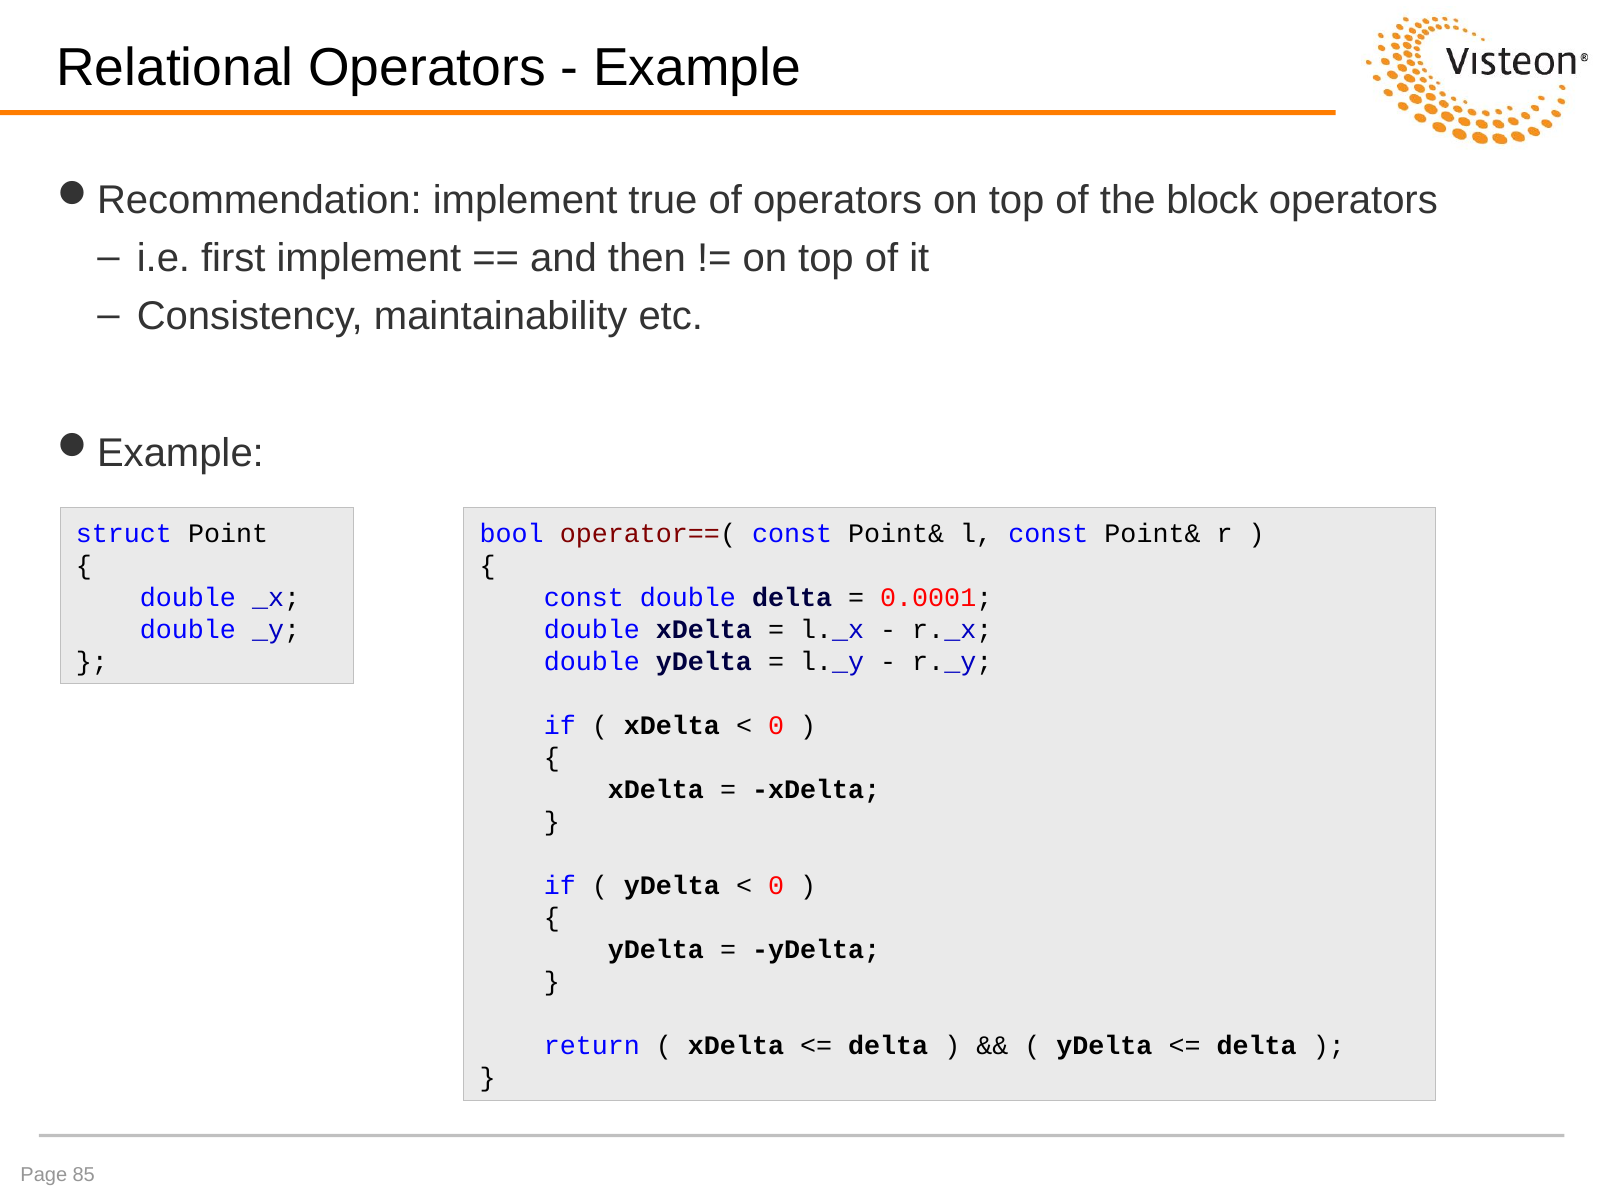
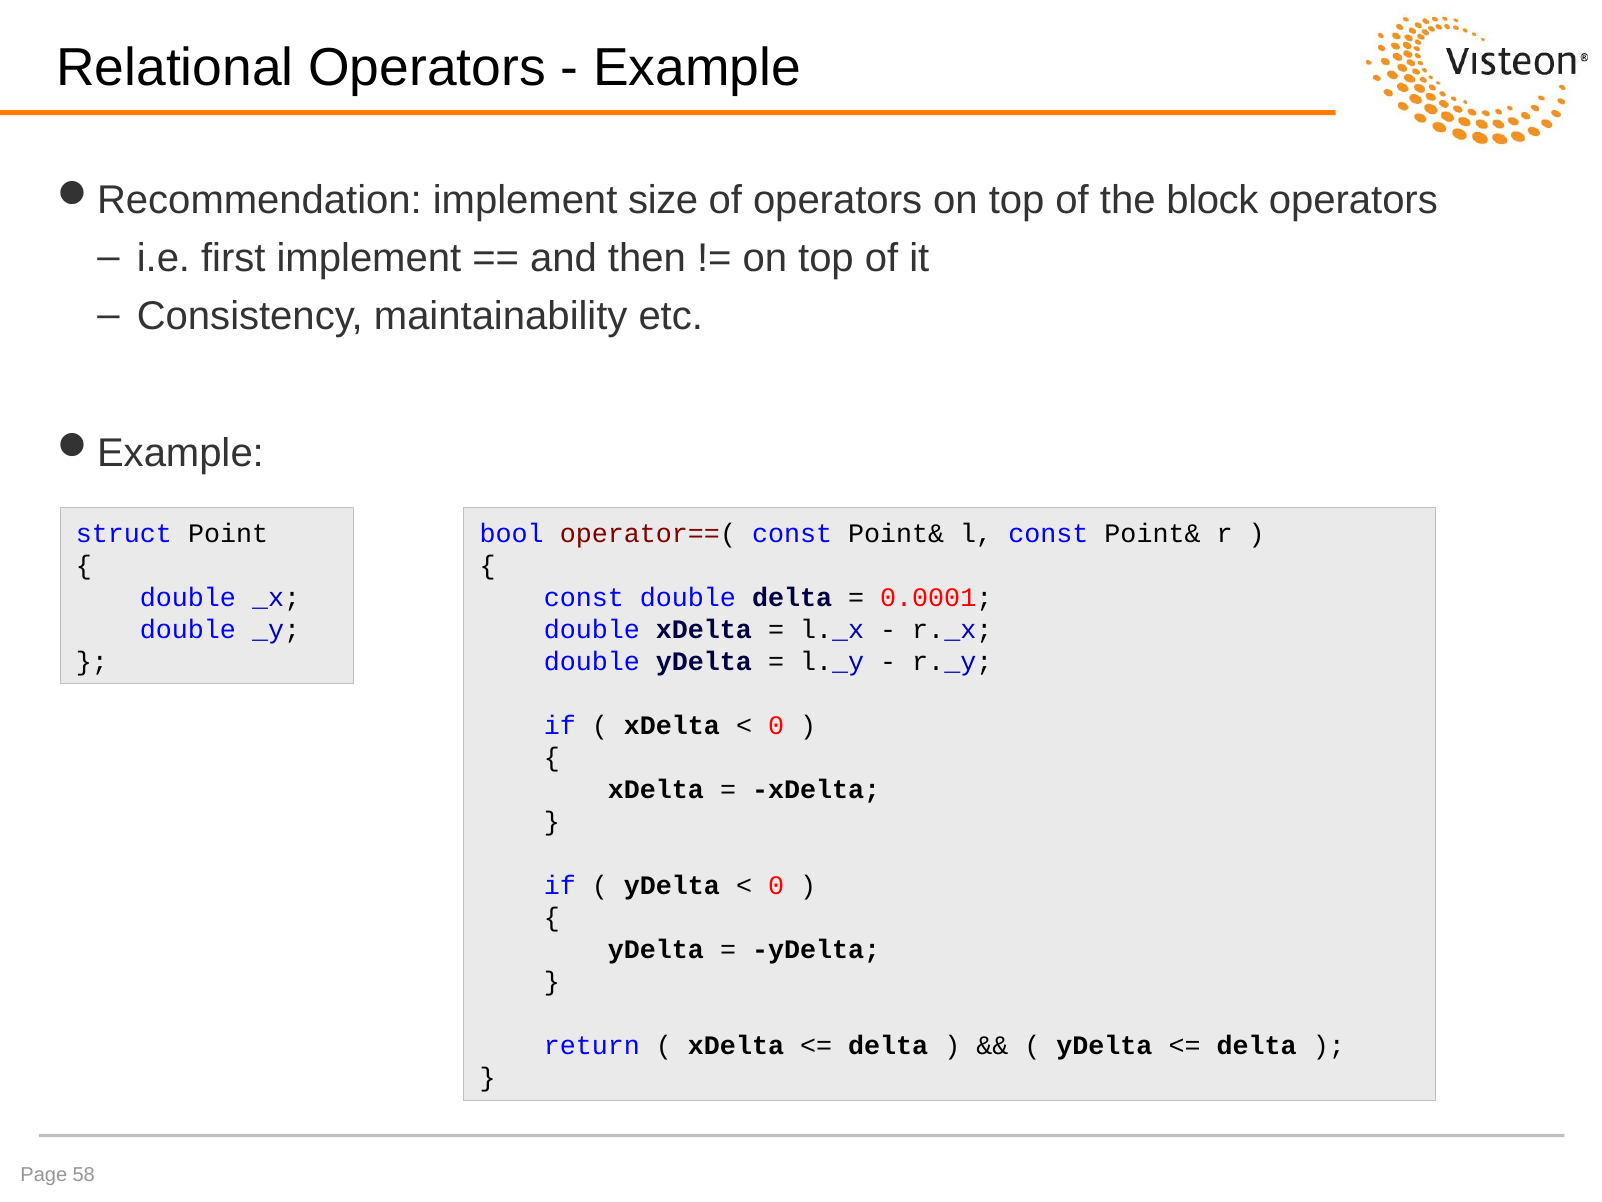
true: true -> size (663, 200)
85: 85 -> 58 (84, 1175)
